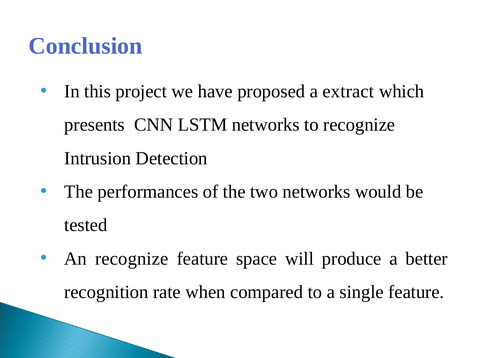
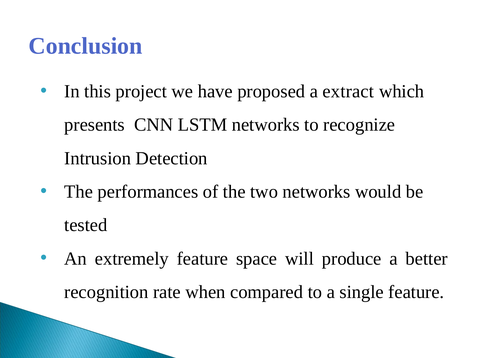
An recognize: recognize -> extremely (132, 258)
